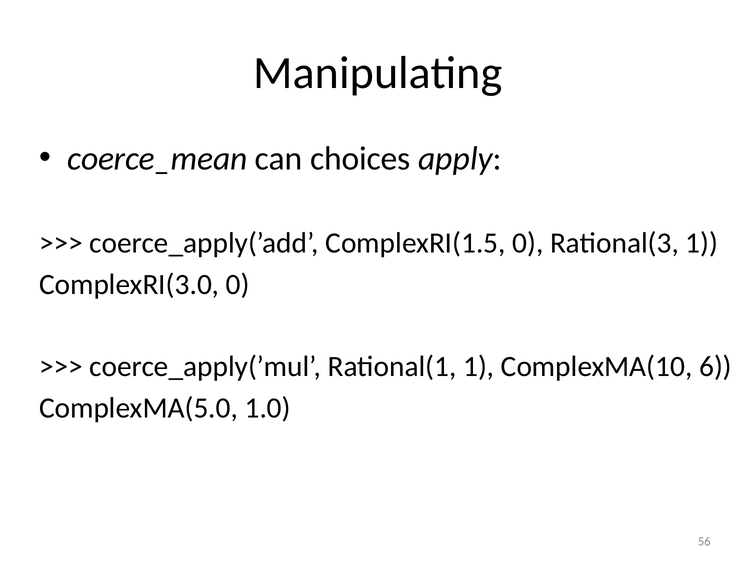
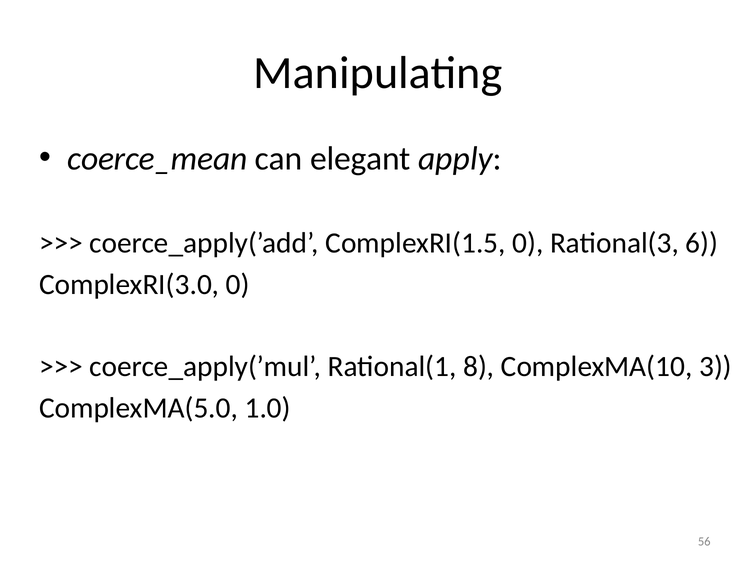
choices: choices -> elegant (360, 159)
Rational(3 1: 1 -> 6 (702, 243)
Rational(1 1: 1 -> 8 (479, 367)
6: 6 -> 3 (715, 367)
